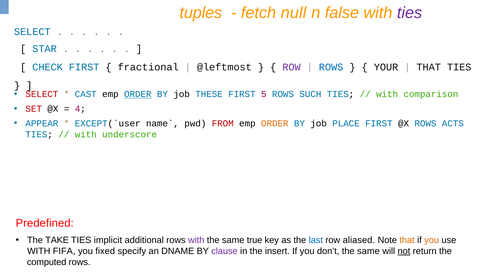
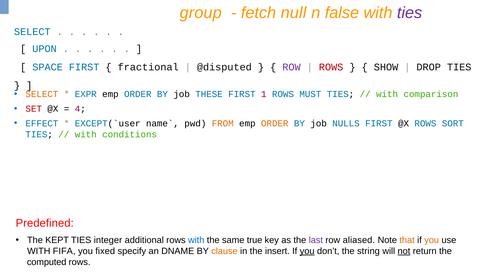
tuples: tuples -> group (201, 13)
STAR: STAR -> UPON (45, 49)
CHECK: CHECK -> SPACE (48, 67)
@leftmost: @leftmost -> @disputed (224, 67)
ROWS colour: blue -> red (331, 67)
YOUR: YOUR -> SHOW (386, 67)
THAT: THAT -> DROP (429, 67)
SELECT colour: red -> orange (42, 94)
CAST: CAST -> EXPR (86, 94)
ORDER underline: present -> none (138, 94)
5: 5 -> 1 (264, 94)
SUCH: SUCH -> MUST (310, 94)
APPEAR: APPEAR -> EFFECT (42, 123)
FROM colour: red -> orange (223, 123)
PLACE: PLACE -> NULLS (346, 123)
ACTS: ACTS -> SORT (453, 123)
underscore: underscore -> conditions (130, 134)
TAKE: TAKE -> KEPT (57, 240)
implicit: implicit -> integer (108, 240)
with colour: purple -> blue (196, 240)
last colour: blue -> purple (316, 240)
clause colour: purple -> orange (224, 251)
you underline: none -> present (307, 251)
don’t the same: same -> string (368, 251)
